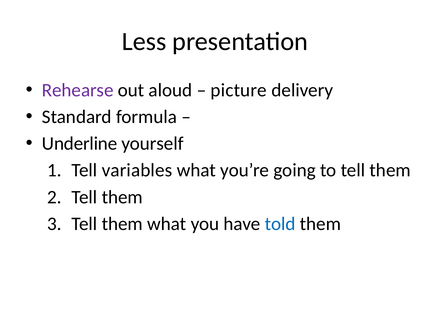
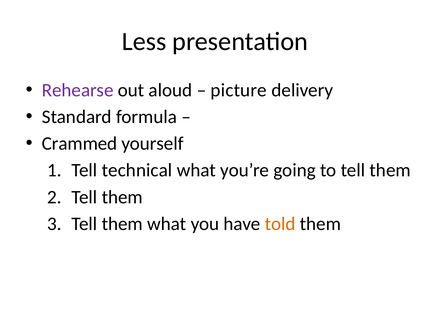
Underline: Underline -> Crammed (80, 144)
variables: variables -> technical (137, 171)
told colour: blue -> orange (280, 224)
